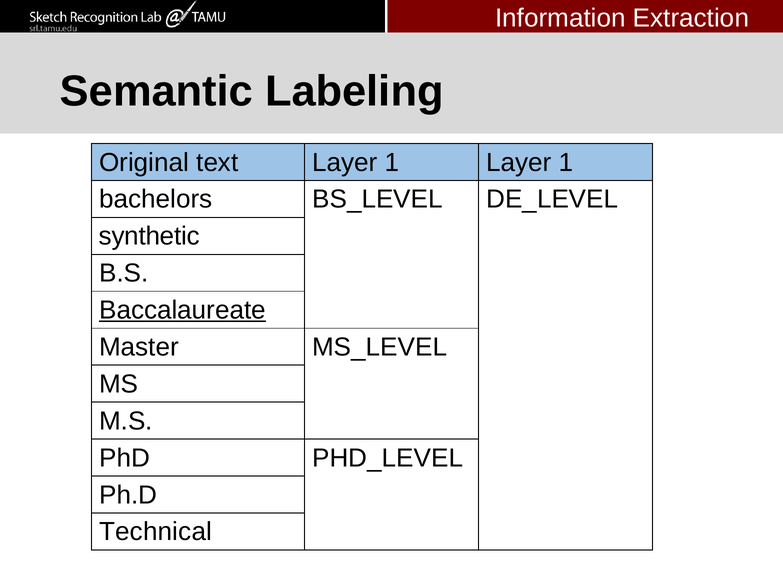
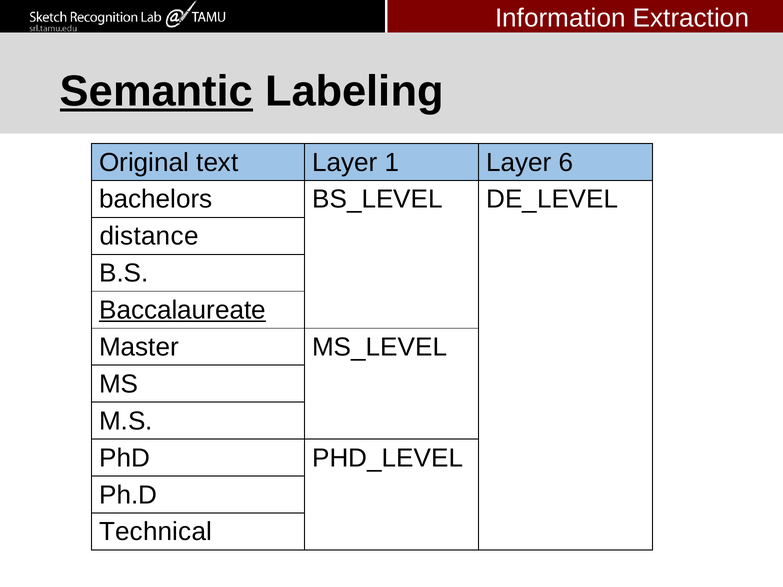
Semantic underline: none -> present (156, 91)
1 Layer 1: 1 -> 6 (566, 162)
synthetic: synthetic -> distance (149, 236)
